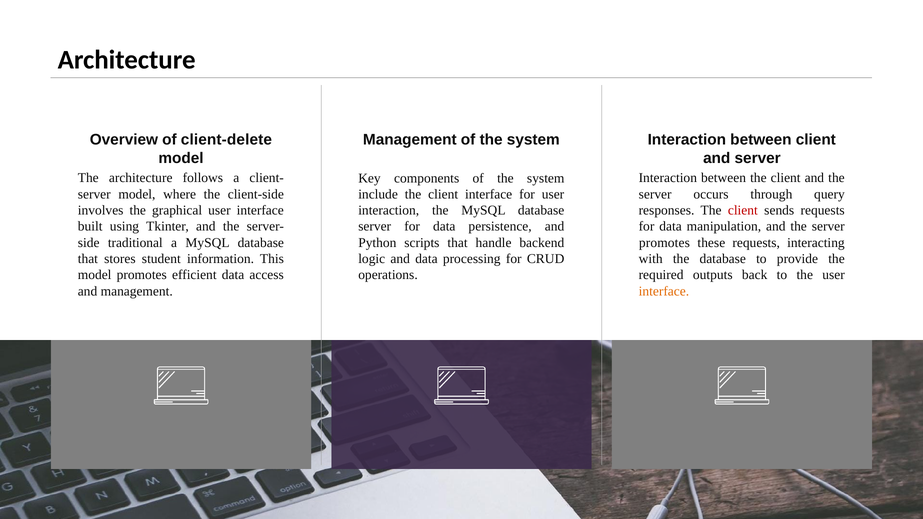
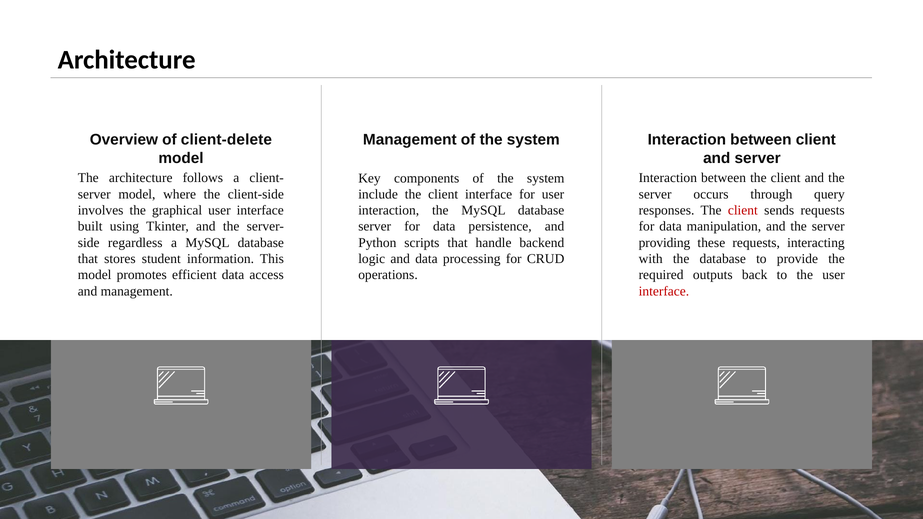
traditional: traditional -> regardless (135, 243)
promotes: promotes -> providing (665, 243)
interface colour: orange -> red (664, 291)
